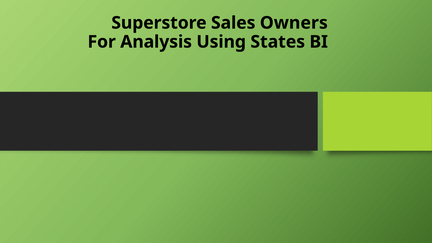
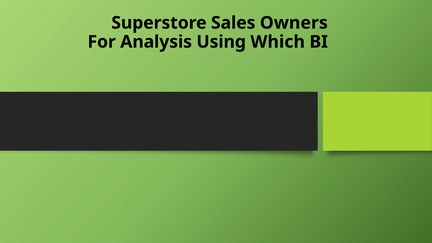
States: States -> Which (278, 42)
